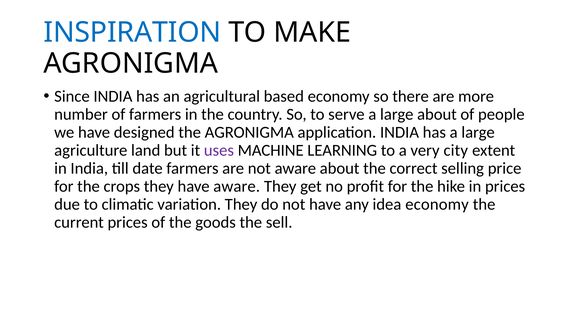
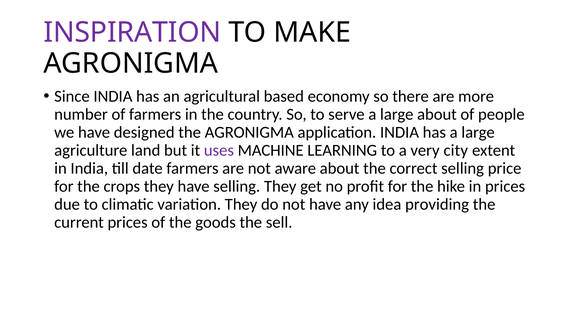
INSPIRATION colour: blue -> purple (132, 33)
have aware: aware -> selling (237, 186)
idea economy: economy -> providing (437, 204)
